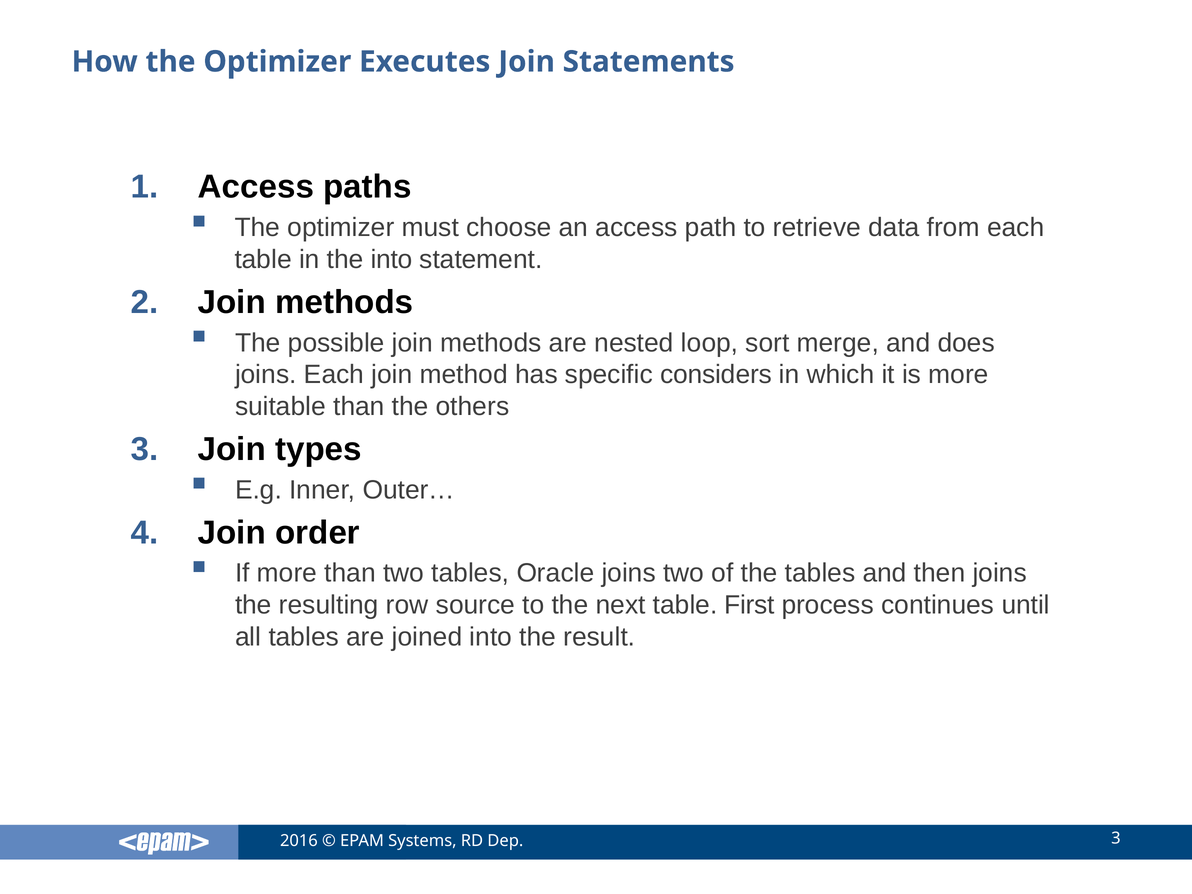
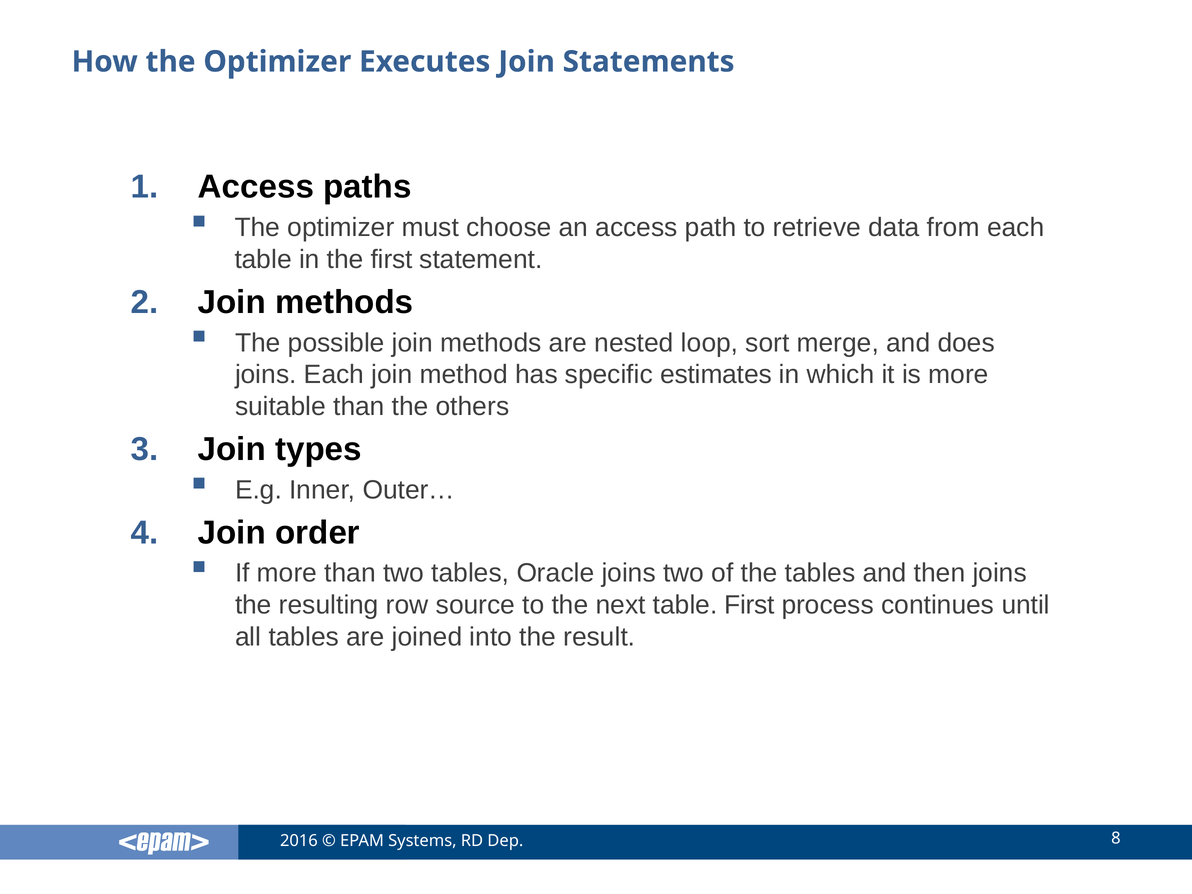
the into: into -> first (392, 259)
considers: considers -> estimates (716, 375)
Dep 3: 3 -> 8 (1116, 838)
